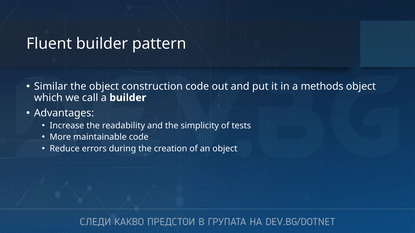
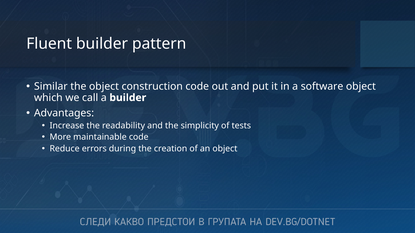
methods: methods -> software (322, 87)
